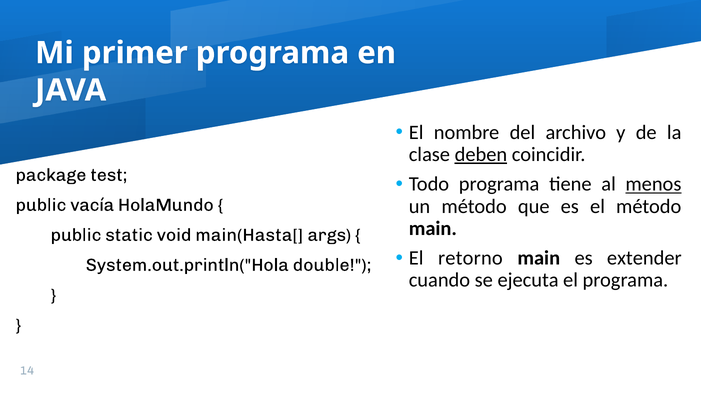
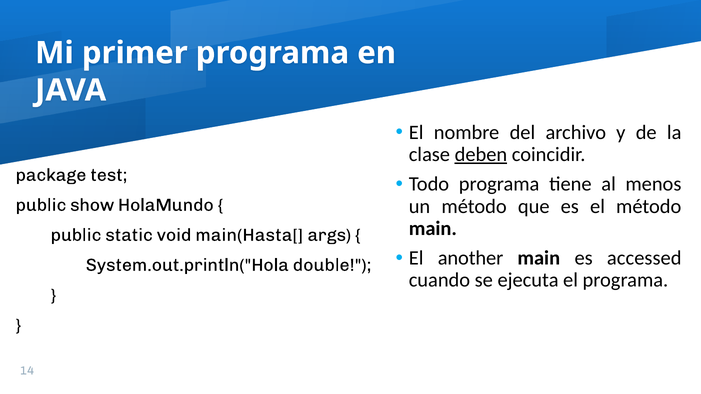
menos underline: present -> none (653, 184)
vacía: vacía -> show (92, 205)
retorno: retorno -> another (471, 258)
extender: extender -> accessed (644, 258)
